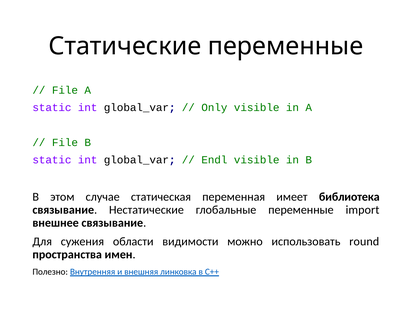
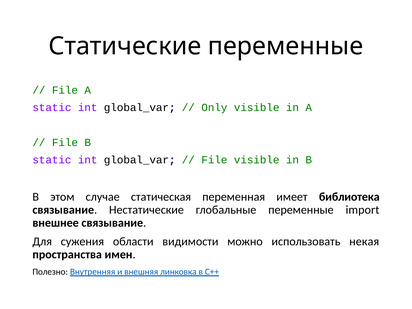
Endl: Endl -> File (214, 160)
round: round -> некая (364, 241)
